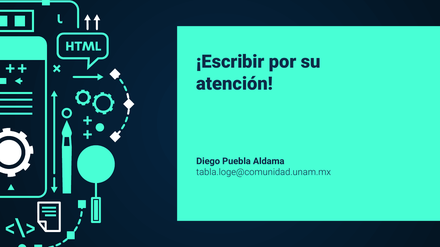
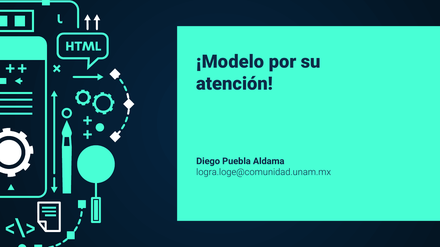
¡Escribir: ¡Escribir -> ¡Modelo (230, 62)
tabla.loge@comunidad.unam.mx: tabla.loge@comunidad.unam.mx -> logra.loge@comunidad.unam.mx (264, 172)
